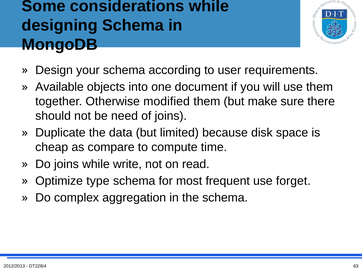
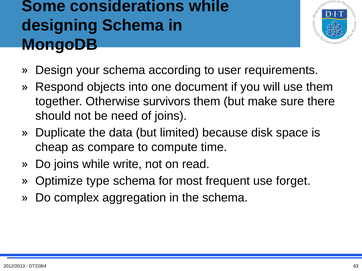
Available: Available -> Respond (59, 87)
modified: modified -> survivors (167, 102)
